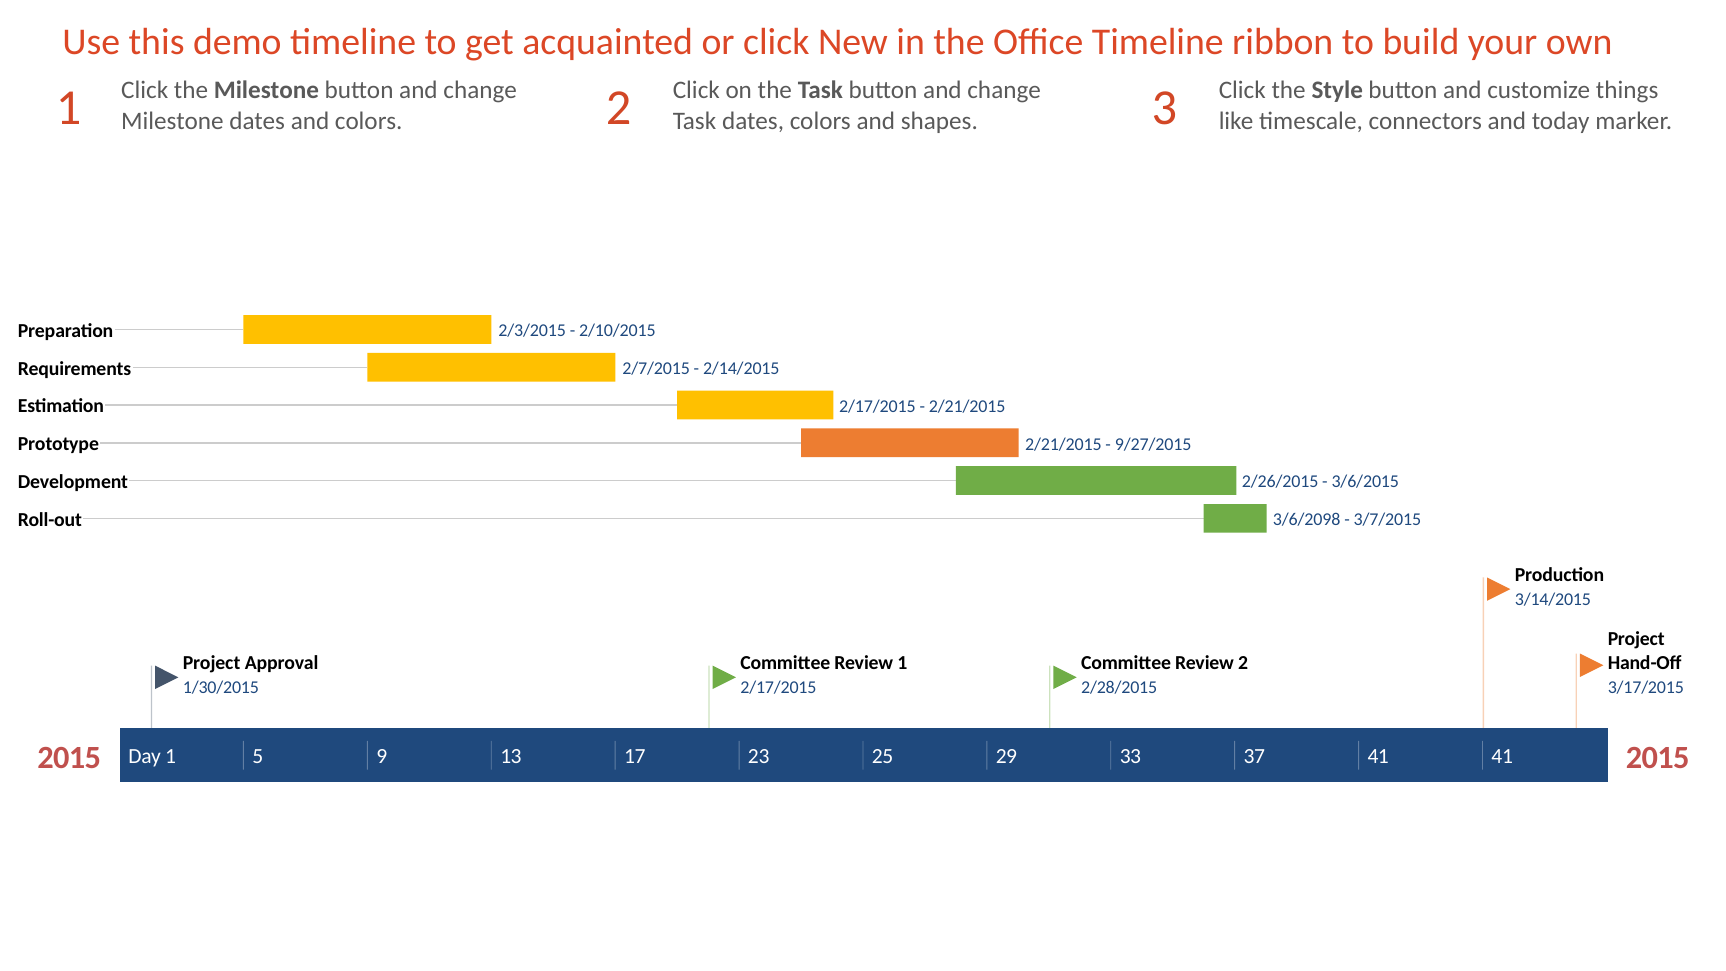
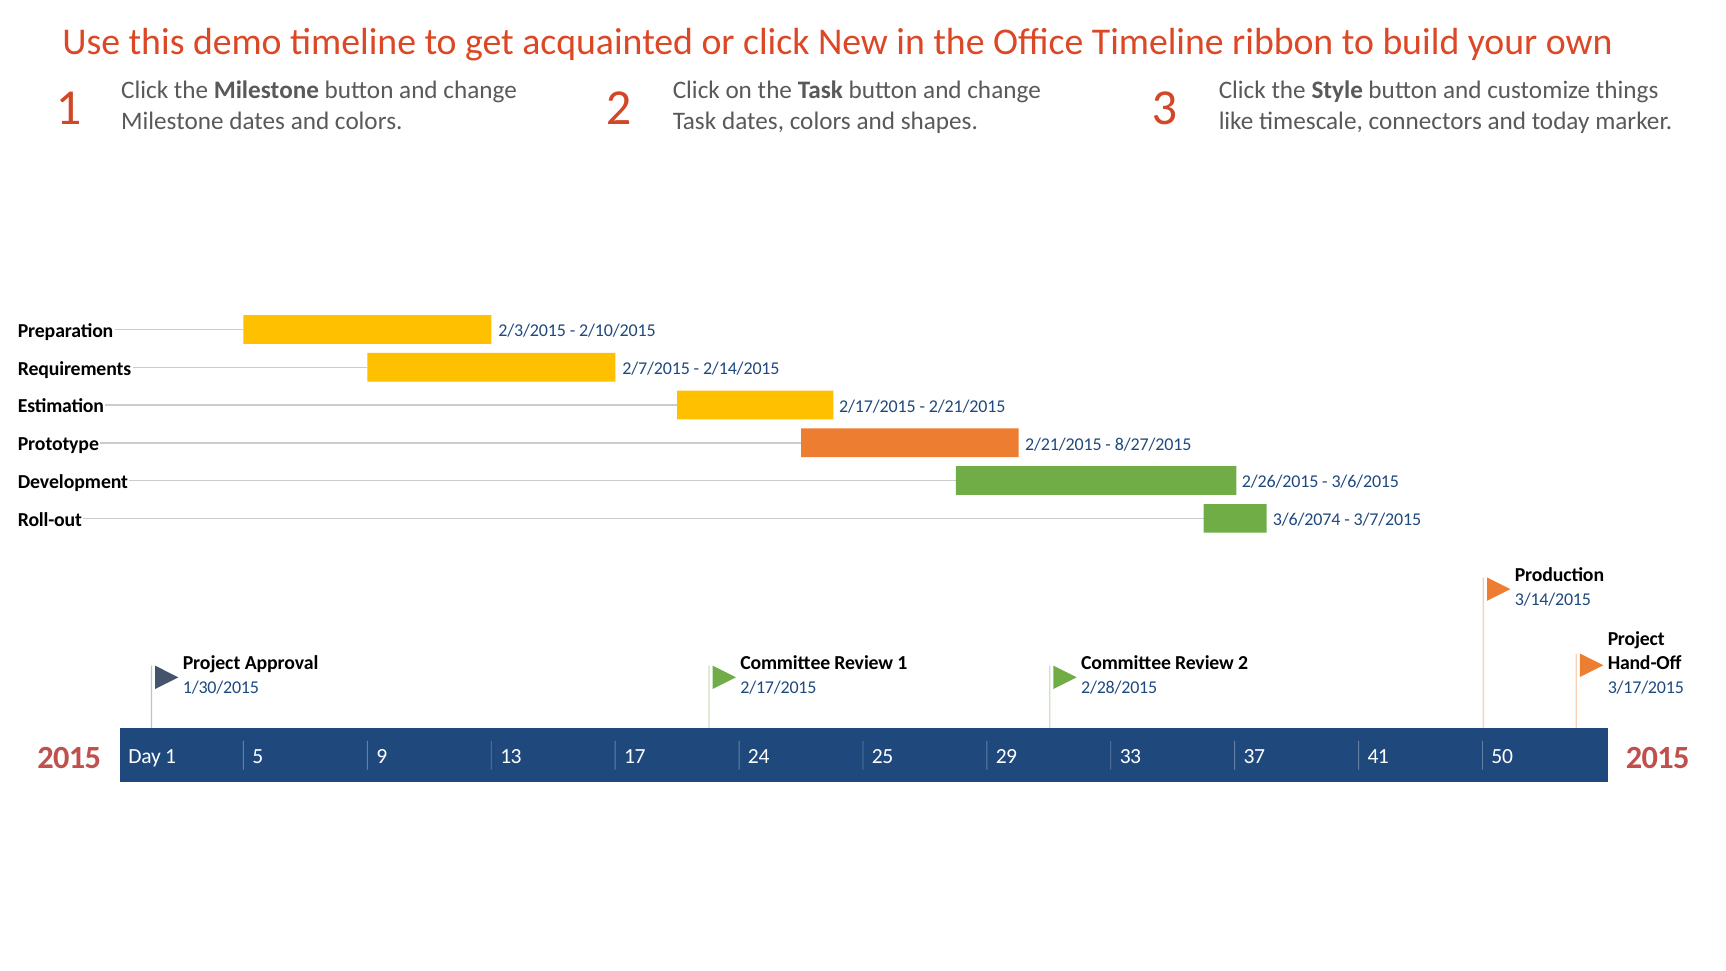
9/27/2015: 9/27/2015 -> 8/27/2015 (1153, 444)
3/6/2098: 3/6/2098 -> 3/6/2074 (1307, 520)
23: 23 -> 24 (759, 757)
41 41: 41 -> 50 (1502, 757)
